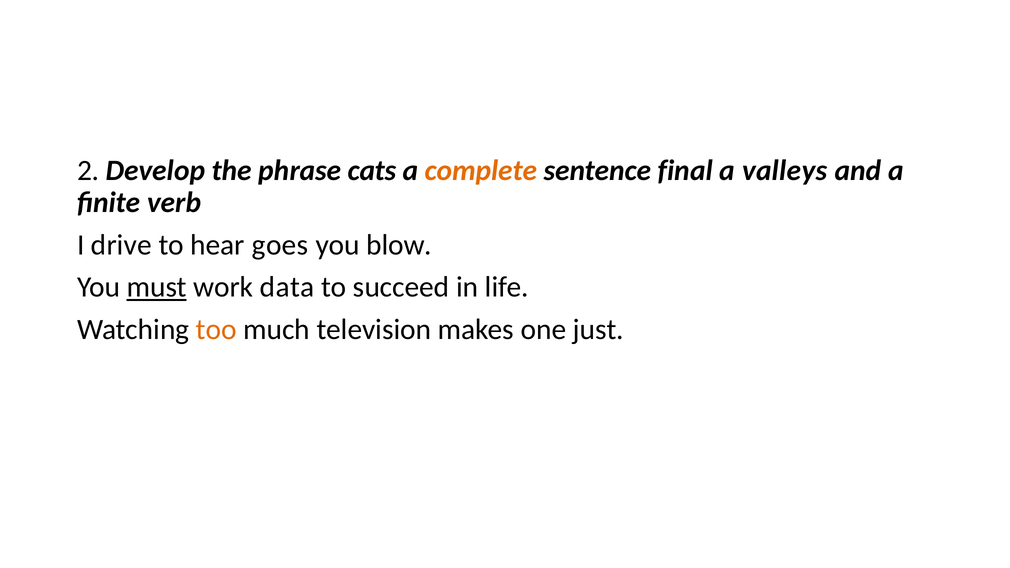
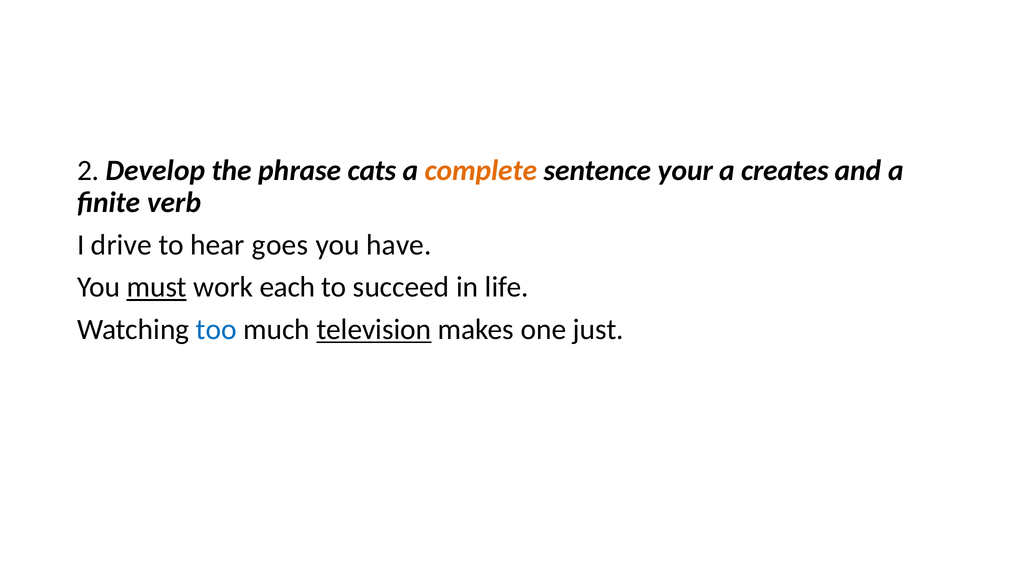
final: final -> your (685, 171)
valleys: valleys -> creates (785, 171)
blow: blow -> have (399, 245)
data: data -> each (287, 287)
too colour: orange -> blue (216, 330)
television underline: none -> present (374, 330)
